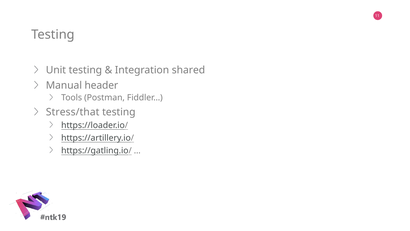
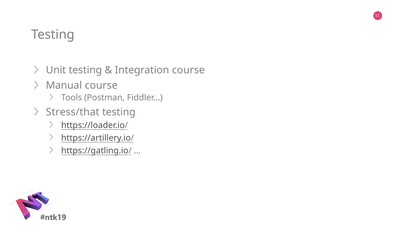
Integration shared: shared -> course (188, 70)
Manual header: header -> course (101, 85)
